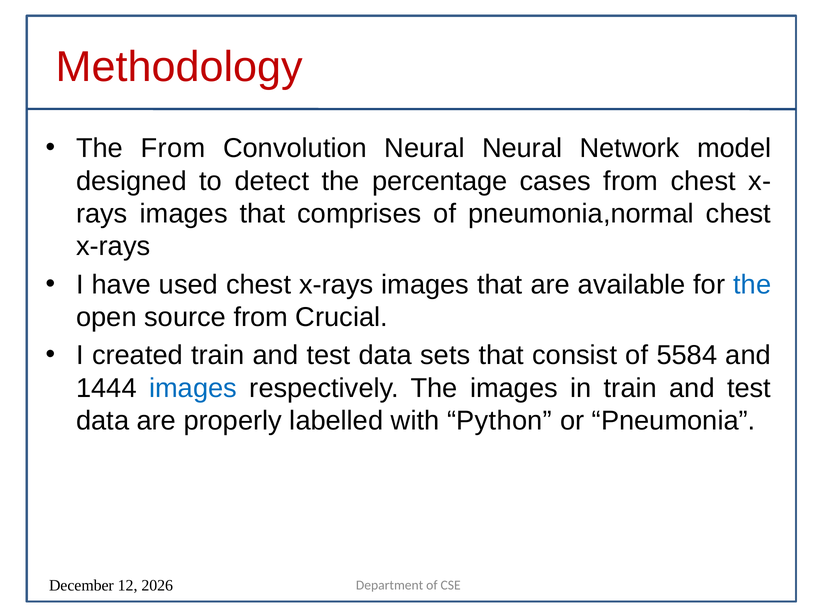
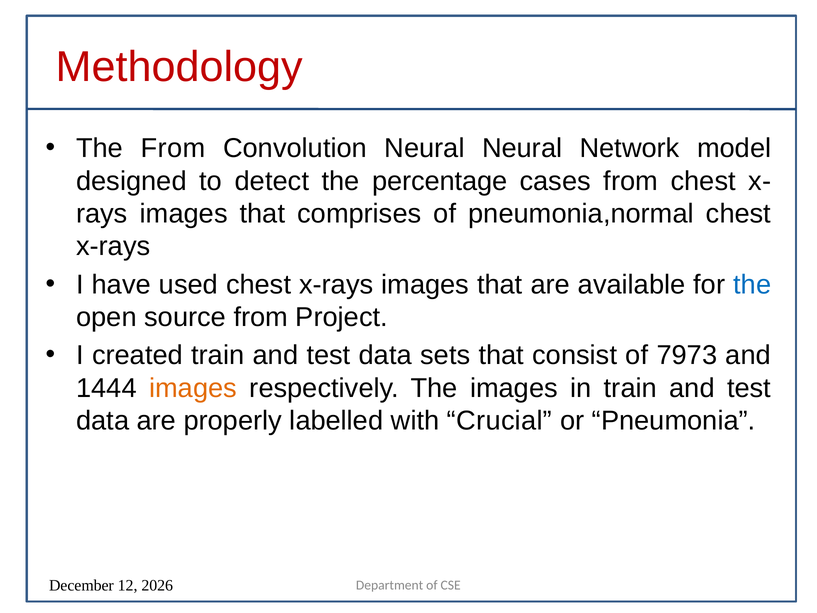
Crucial: Crucial -> Project (342, 317)
5584: 5584 -> 7973 (687, 355)
images colour: blue -> orange (193, 388)
Python: Python -> Crucial (500, 421)
